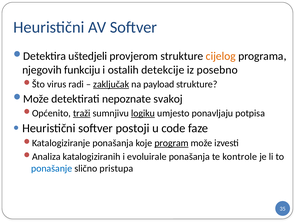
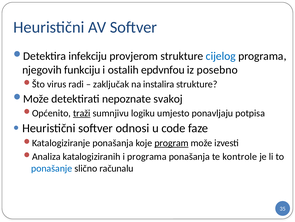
uštedjeli: uštedjeli -> infekciju (88, 56)
cijelog colour: orange -> blue (221, 56)
detekcije: detekcije -> epdvnfou (163, 70)
zaključak underline: present -> none (111, 84)
payload: payload -> instalira (159, 84)
logiku underline: present -> none (143, 113)
postoji: postoji -> odnosi (133, 128)
i evoluirale: evoluirale -> programa (147, 156)
pristupa: pristupa -> računalu (117, 168)
